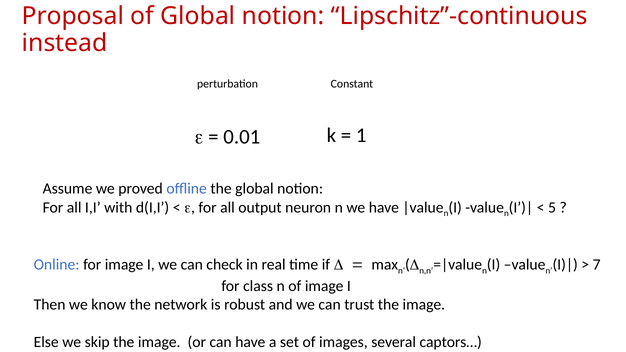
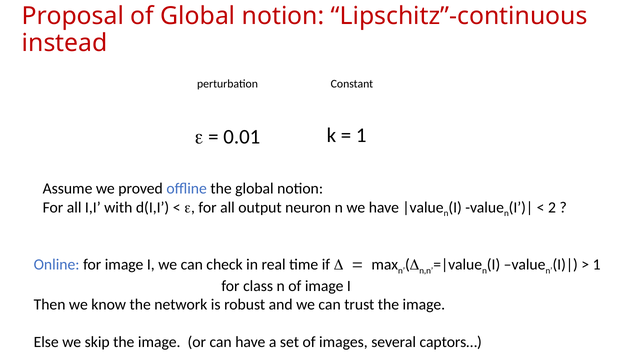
5: 5 -> 2 (552, 207)
7: 7 -> 1 (597, 265)
